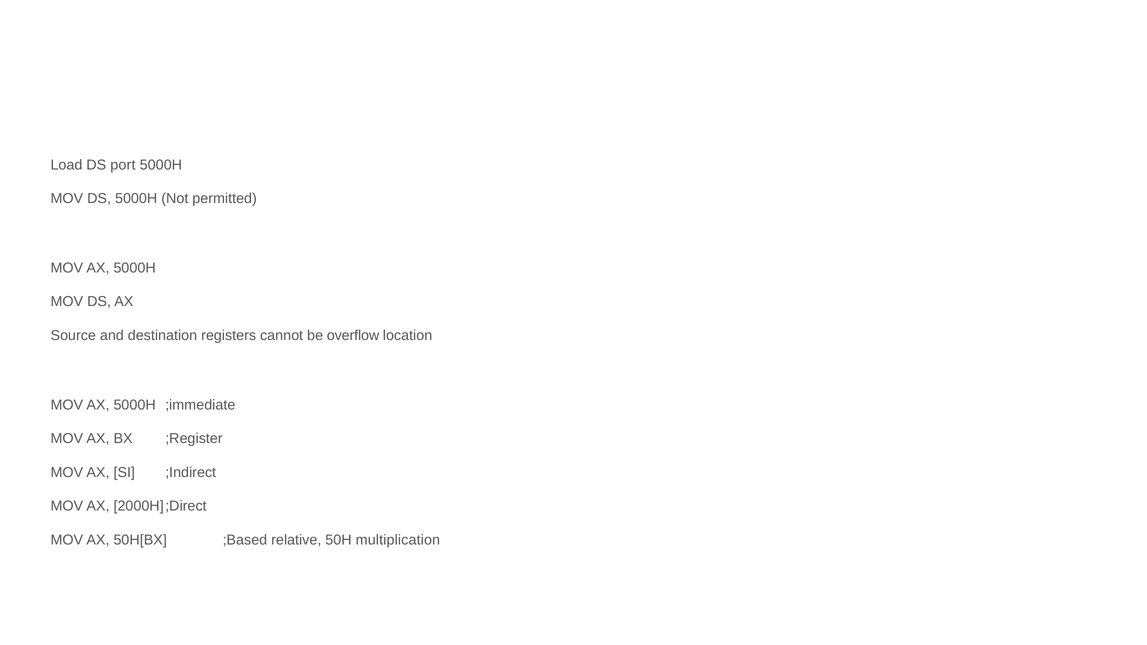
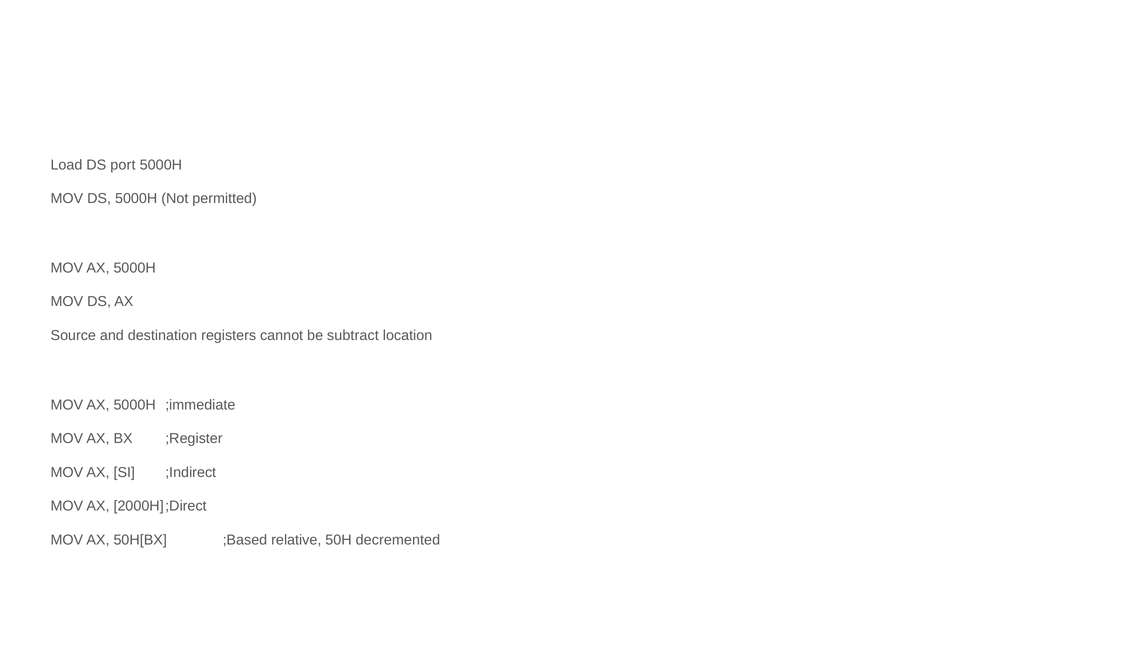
overflow: overflow -> subtract (353, 336)
multiplication: multiplication -> decremented (398, 540)
